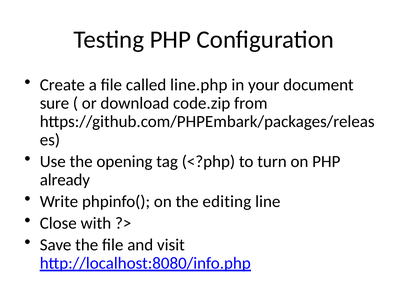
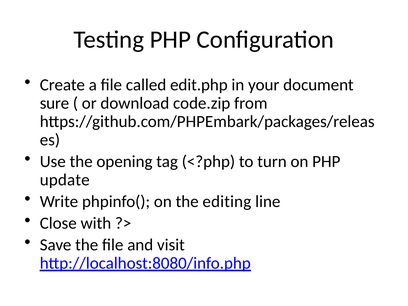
line.php: line.php -> edit.php (199, 85)
already: already -> update (65, 180)
